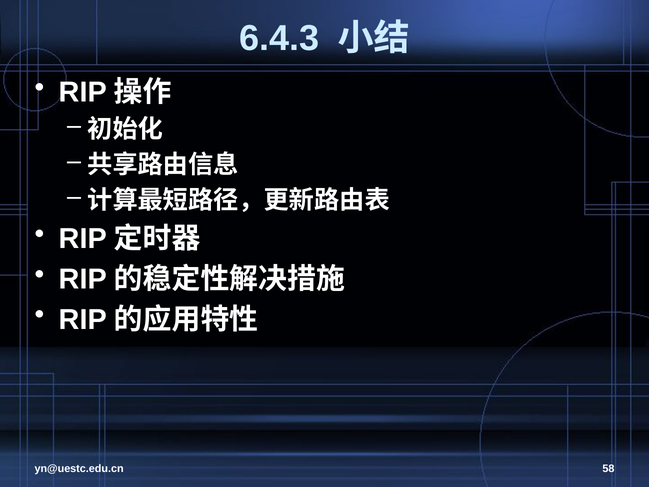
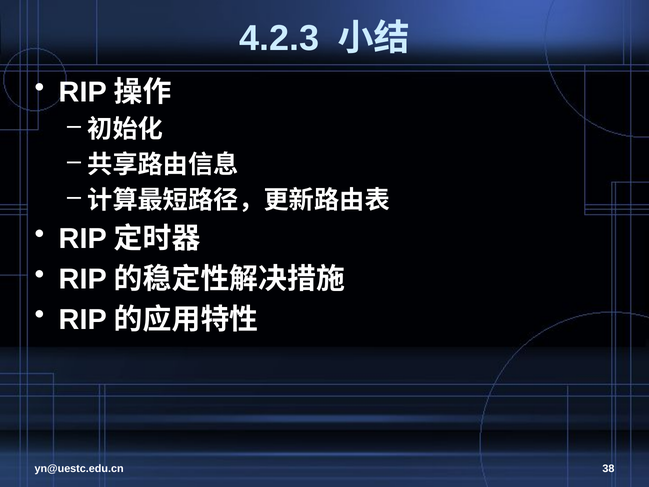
6.4.3: 6.4.3 -> 4.2.3 (279, 39)
58: 58 -> 38 (608, 469)
